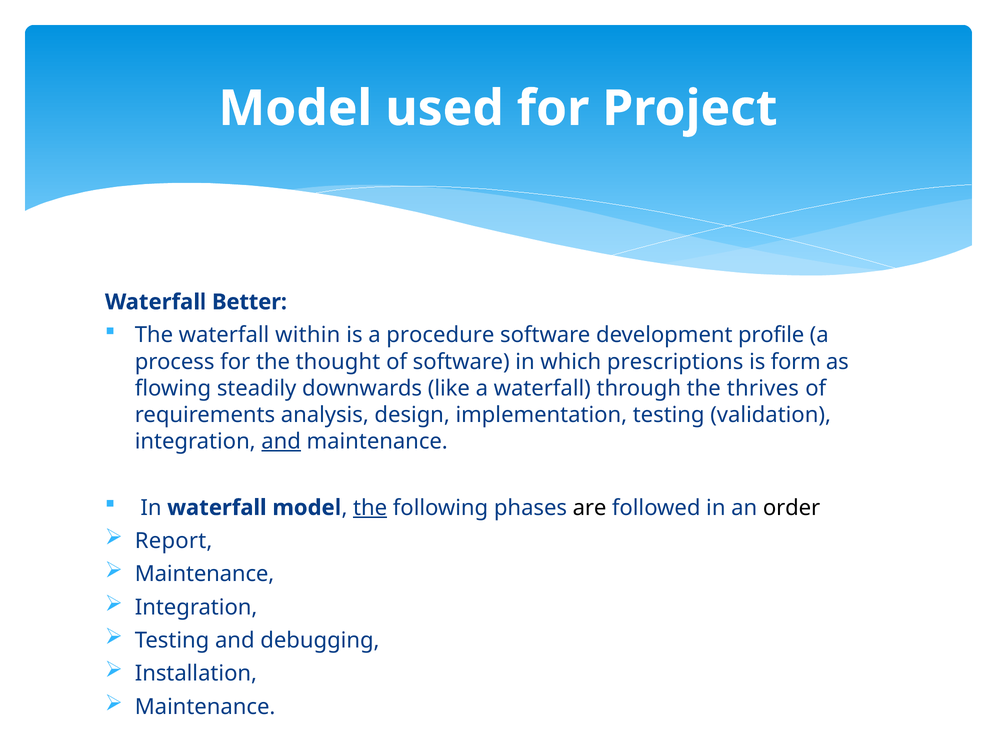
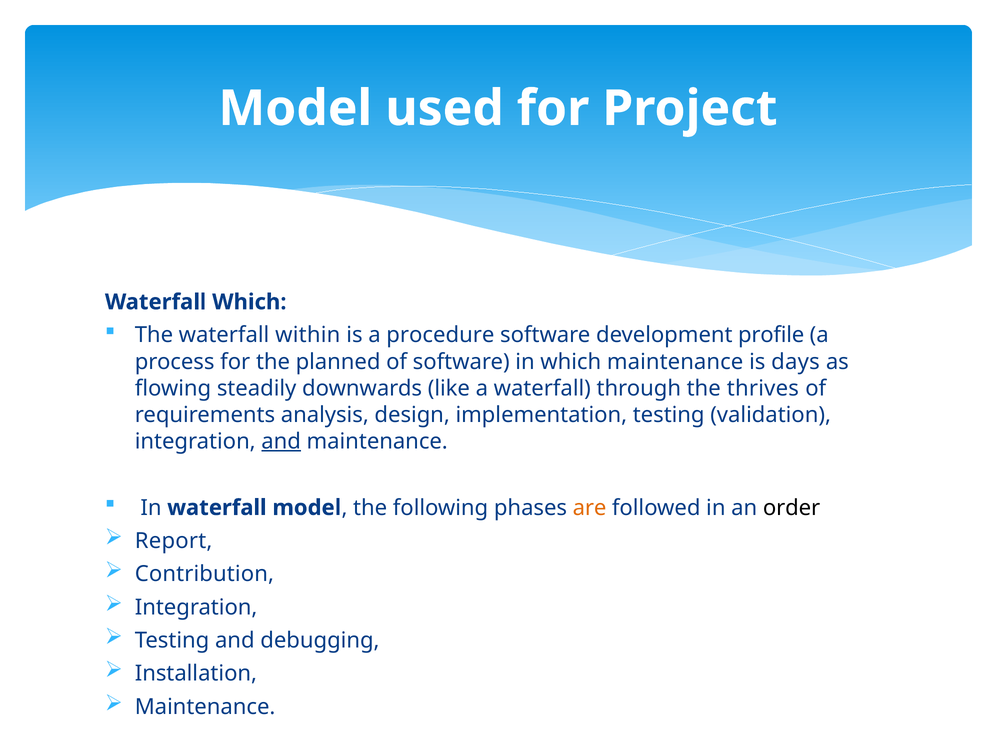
Waterfall Better: Better -> Which (249, 302)
thought: thought -> planned (338, 362)
which prescriptions: prescriptions -> maintenance (675, 362)
form: form -> days (795, 362)
the underline: present -> none (370, 508)
are colour: black -> orange (590, 508)
Maintenance: Maintenance -> Contribution (204, 574)
